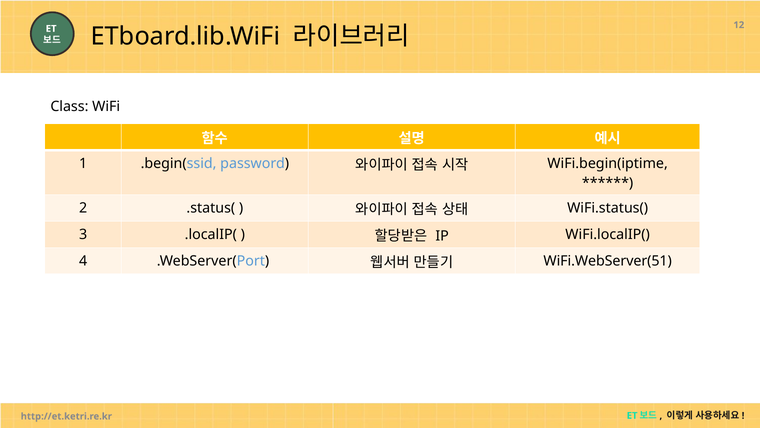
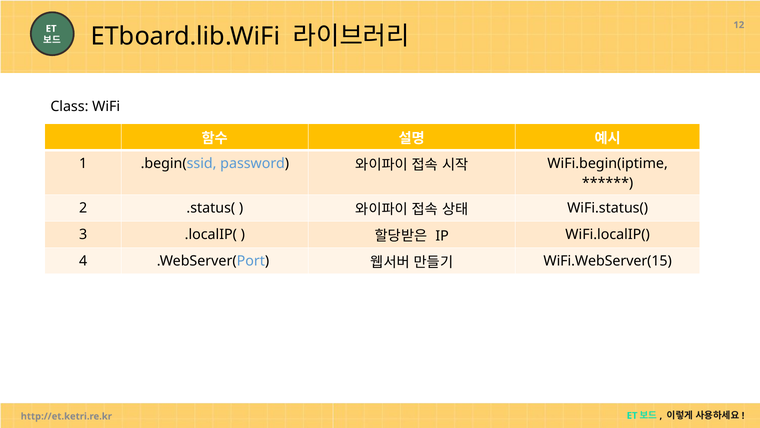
WiFi.WebServer(51: WiFi.WebServer(51 -> WiFi.WebServer(15 (608, 261)
